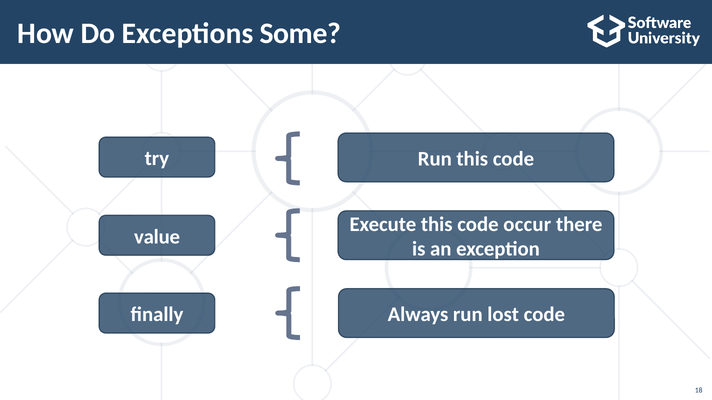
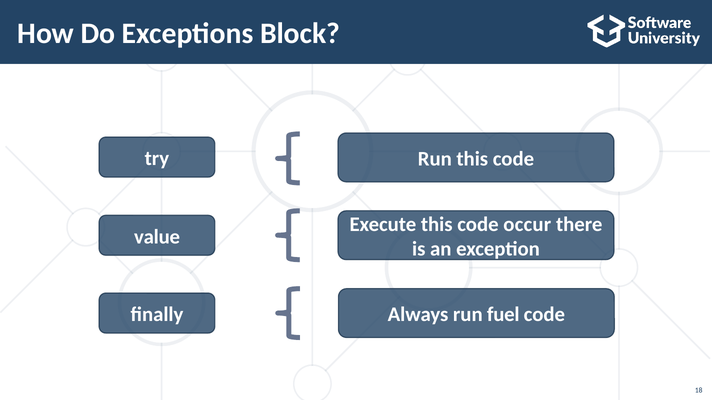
Some: Some -> Block (300, 34)
lost: lost -> fuel (503, 315)
